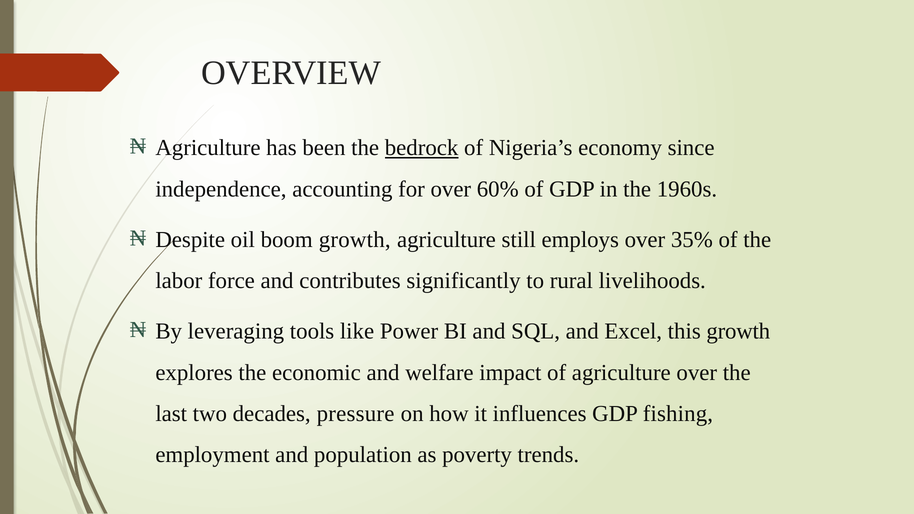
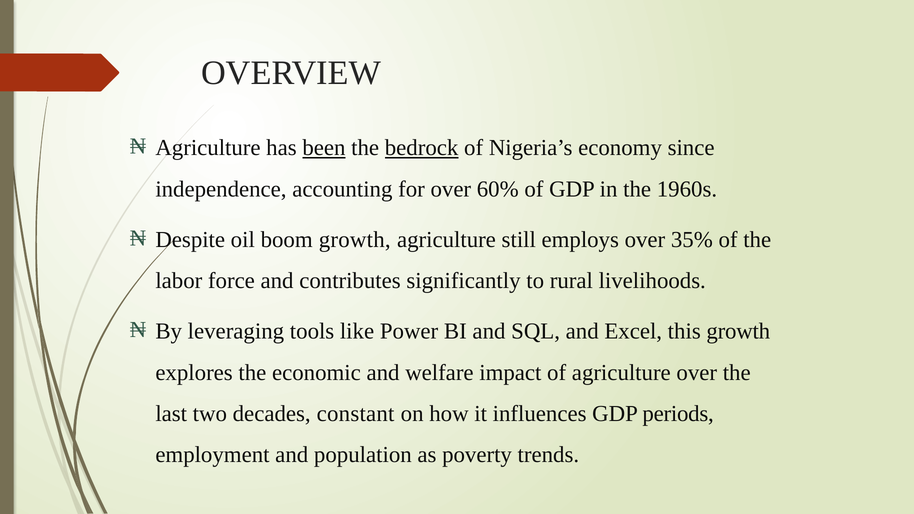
been underline: none -> present (324, 148)
pressure: pressure -> constant (356, 414)
fishing: fishing -> periods (678, 414)
